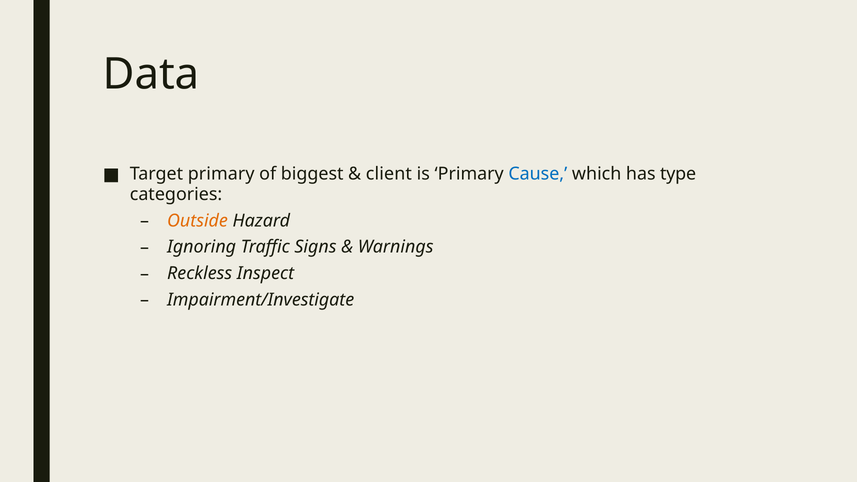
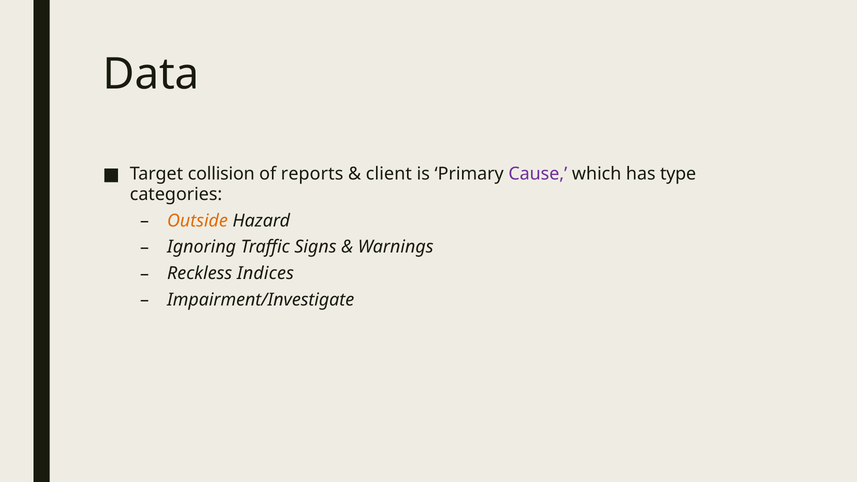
Target primary: primary -> collision (221, 174)
biggest: biggest -> reports (312, 174)
Cause colour: blue -> purple (538, 174)
Inspect: Inspect -> Indices (265, 273)
